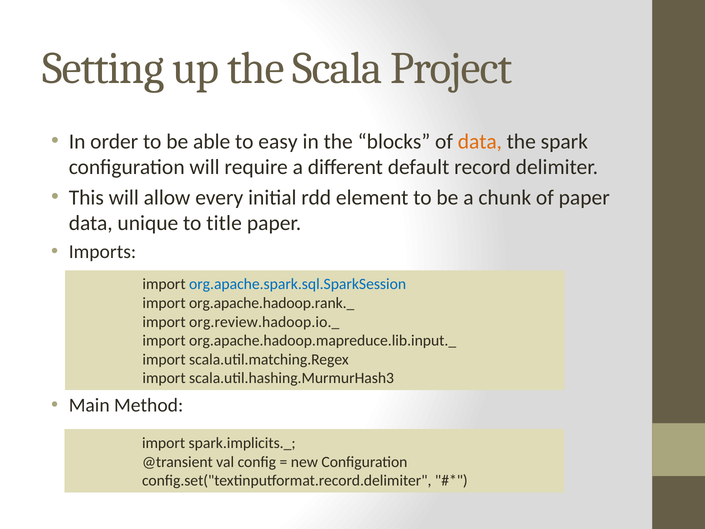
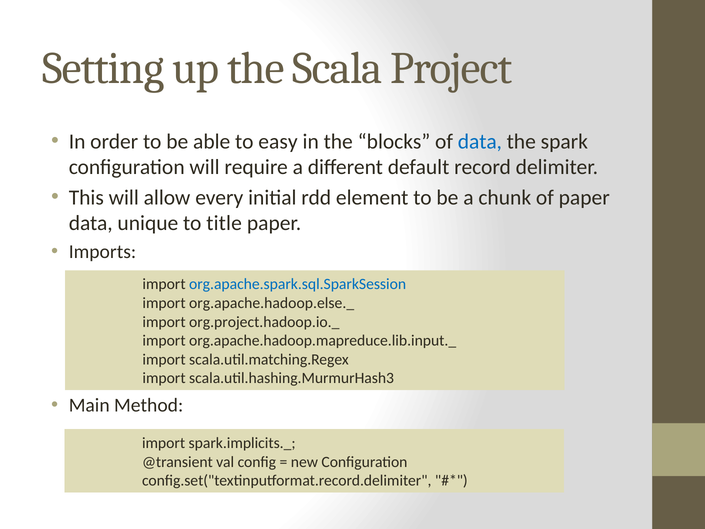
data colour: orange -> blue (480, 141)
org.apache.hadoop.rank._: org.apache.hadoop.rank._ -> org.apache.hadoop.else._ (272, 303)
org.review.hadoop.io._: org.review.hadoop.io._ -> org.project.hadoop.io._ (264, 322)
